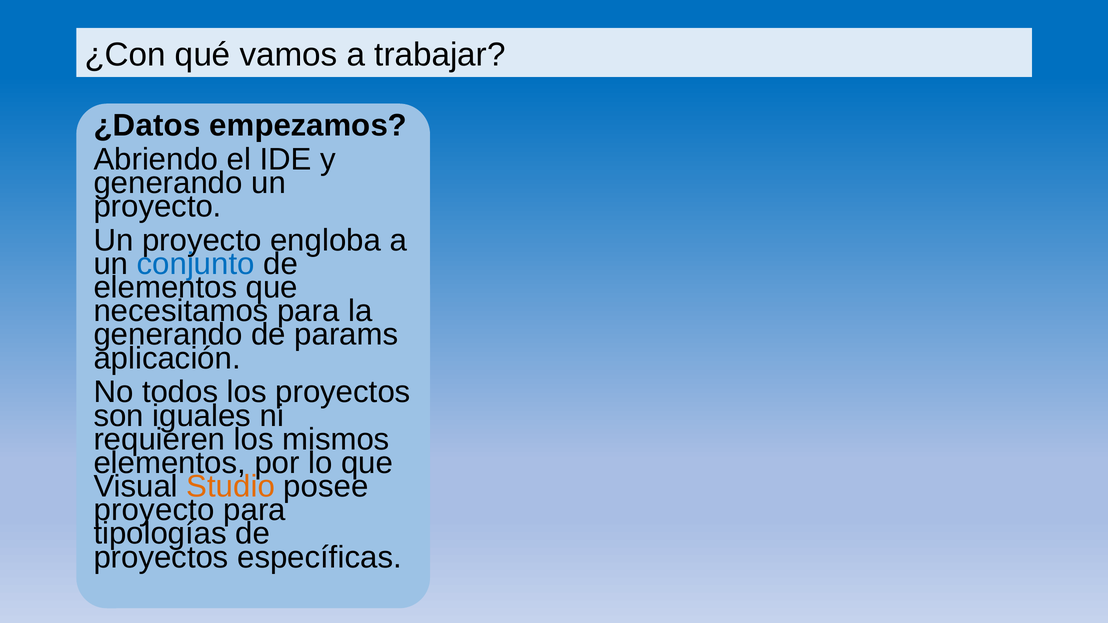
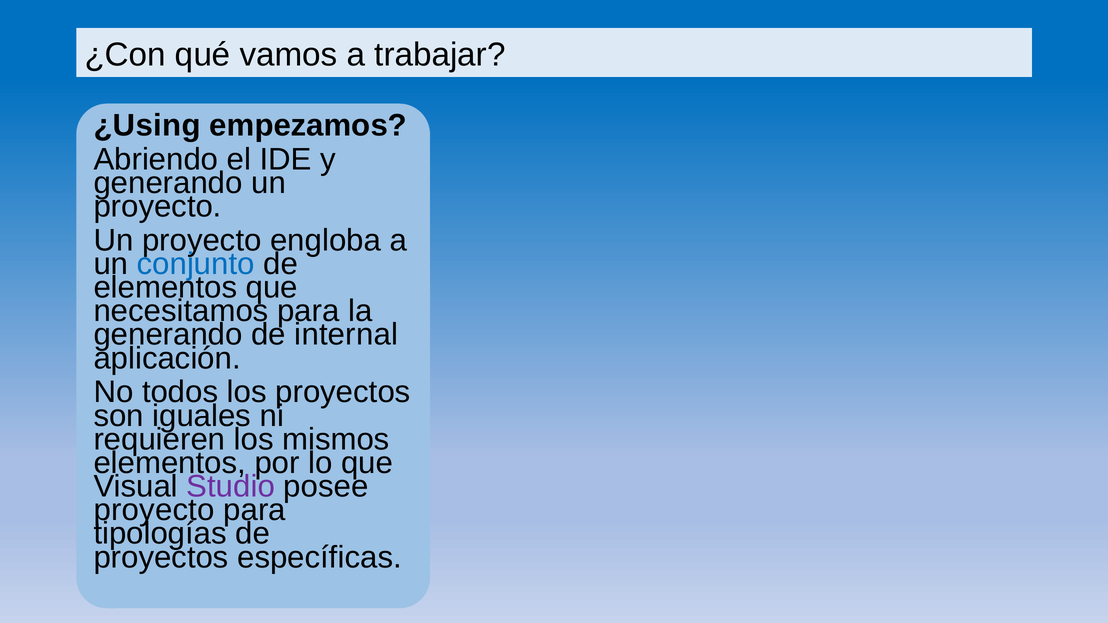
¿Datos: ¿Datos -> ¿Using (147, 125)
params: params -> internal (346, 335)
Studio colour: orange -> purple (231, 487)
